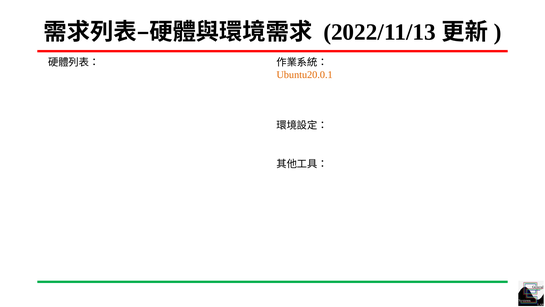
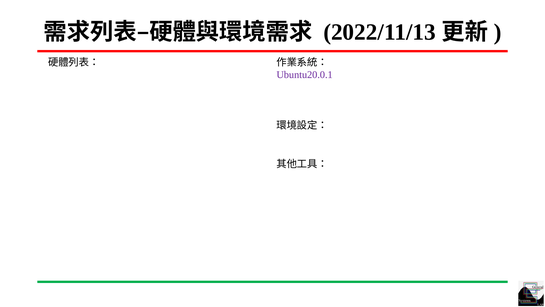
Ubuntu20.0.1 colour: orange -> purple (305, 75)
